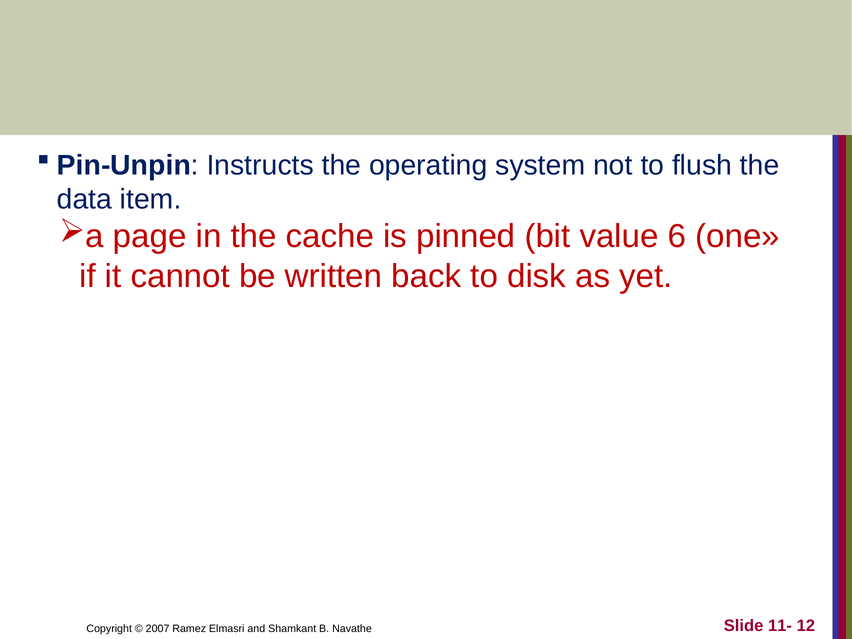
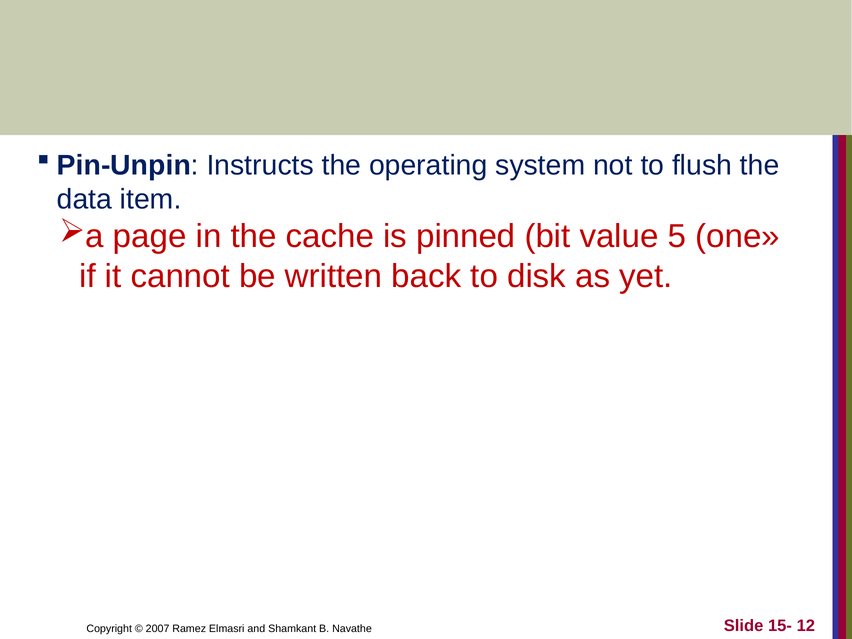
6: 6 -> 5 (677, 237)
11-: 11- -> 15- (780, 626)
